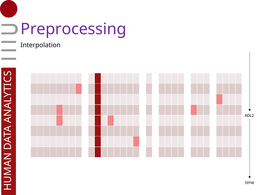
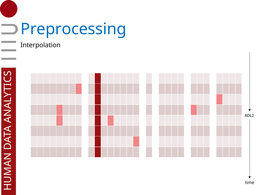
Preprocessing colour: purple -> blue (73, 29)
